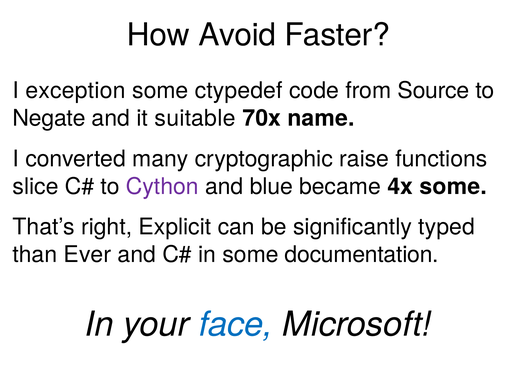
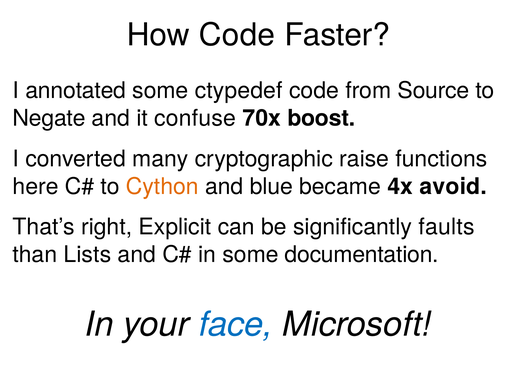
How Avoid: Avoid -> Code (237, 35)
exception: exception -> annotated (76, 91)
suitable: suitable -> confuse (195, 118)
name: name -> boost (321, 118)
slice: slice -> here (36, 186)
Cython colour: purple -> orange (162, 186)
4x some: some -> avoid (453, 186)
typed: typed -> faults (447, 227)
Ever: Ever -> Lists (87, 254)
